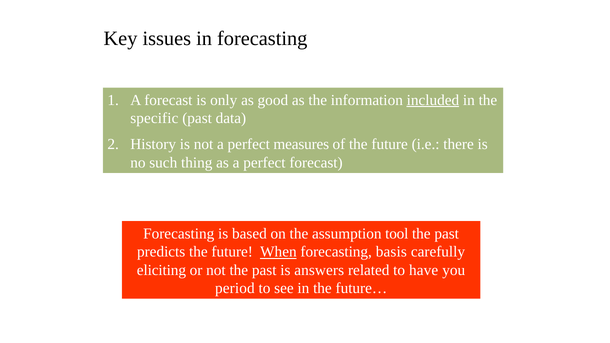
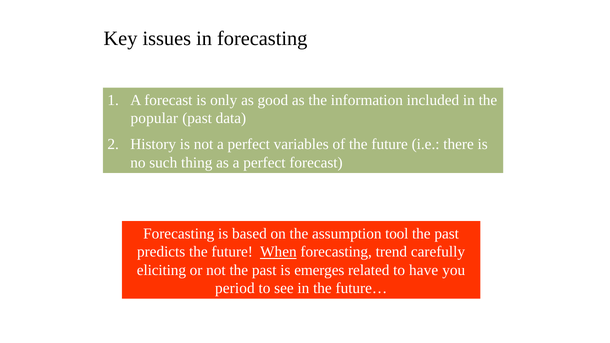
included underline: present -> none (433, 100)
specific: specific -> popular (154, 118)
measures: measures -> variables (301, 144)
basis: basis -> trend (391, 252)
answers: answers -> emerges (319, 270)
